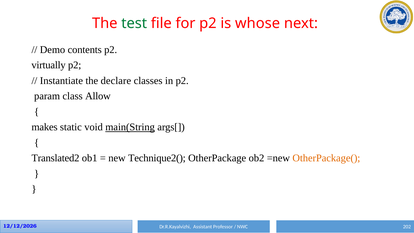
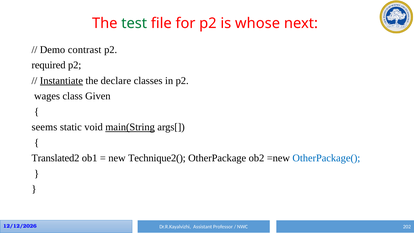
contents: contents -> contrast (85, 50)
virtually: virtually -> required (49, 65)
Instantiate underline: none -> present (61, 81)
param: param -> wages (47, 96)
Allow: Allow -> Given (98, 96)
makes: makes -> seems (44, 127)
OtherPackage( colour: orange -> blue (326, 158)
